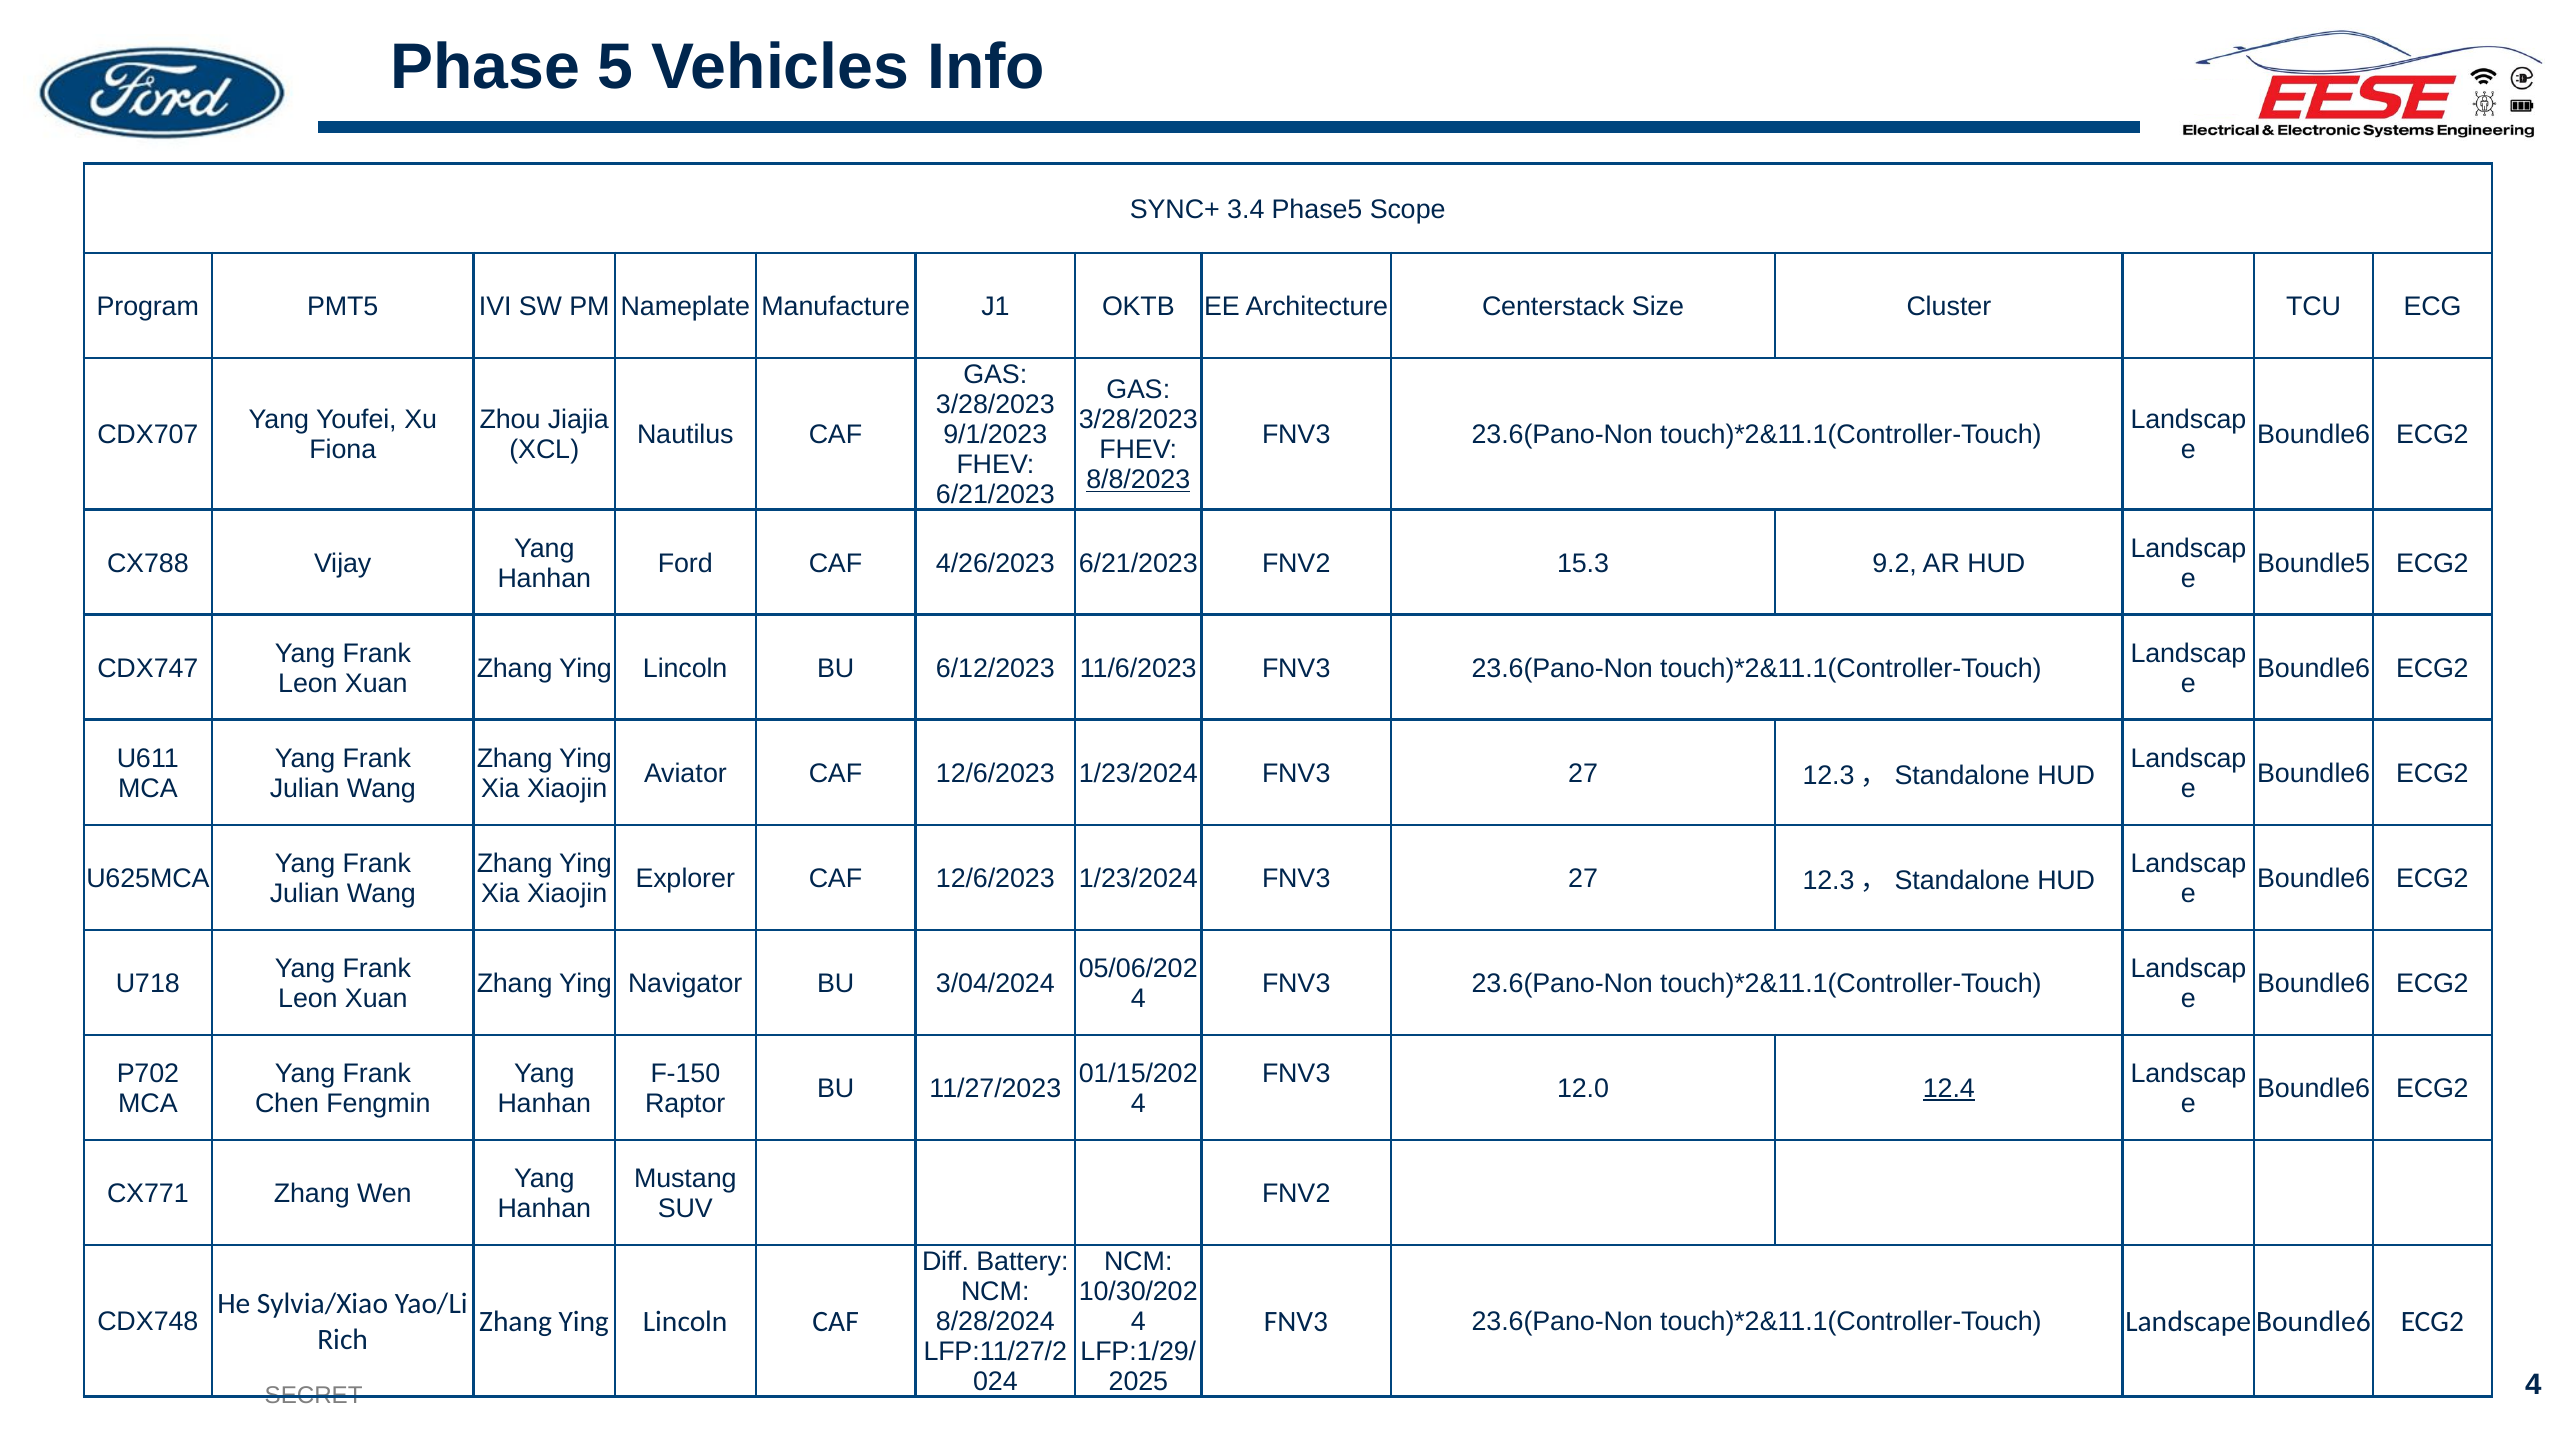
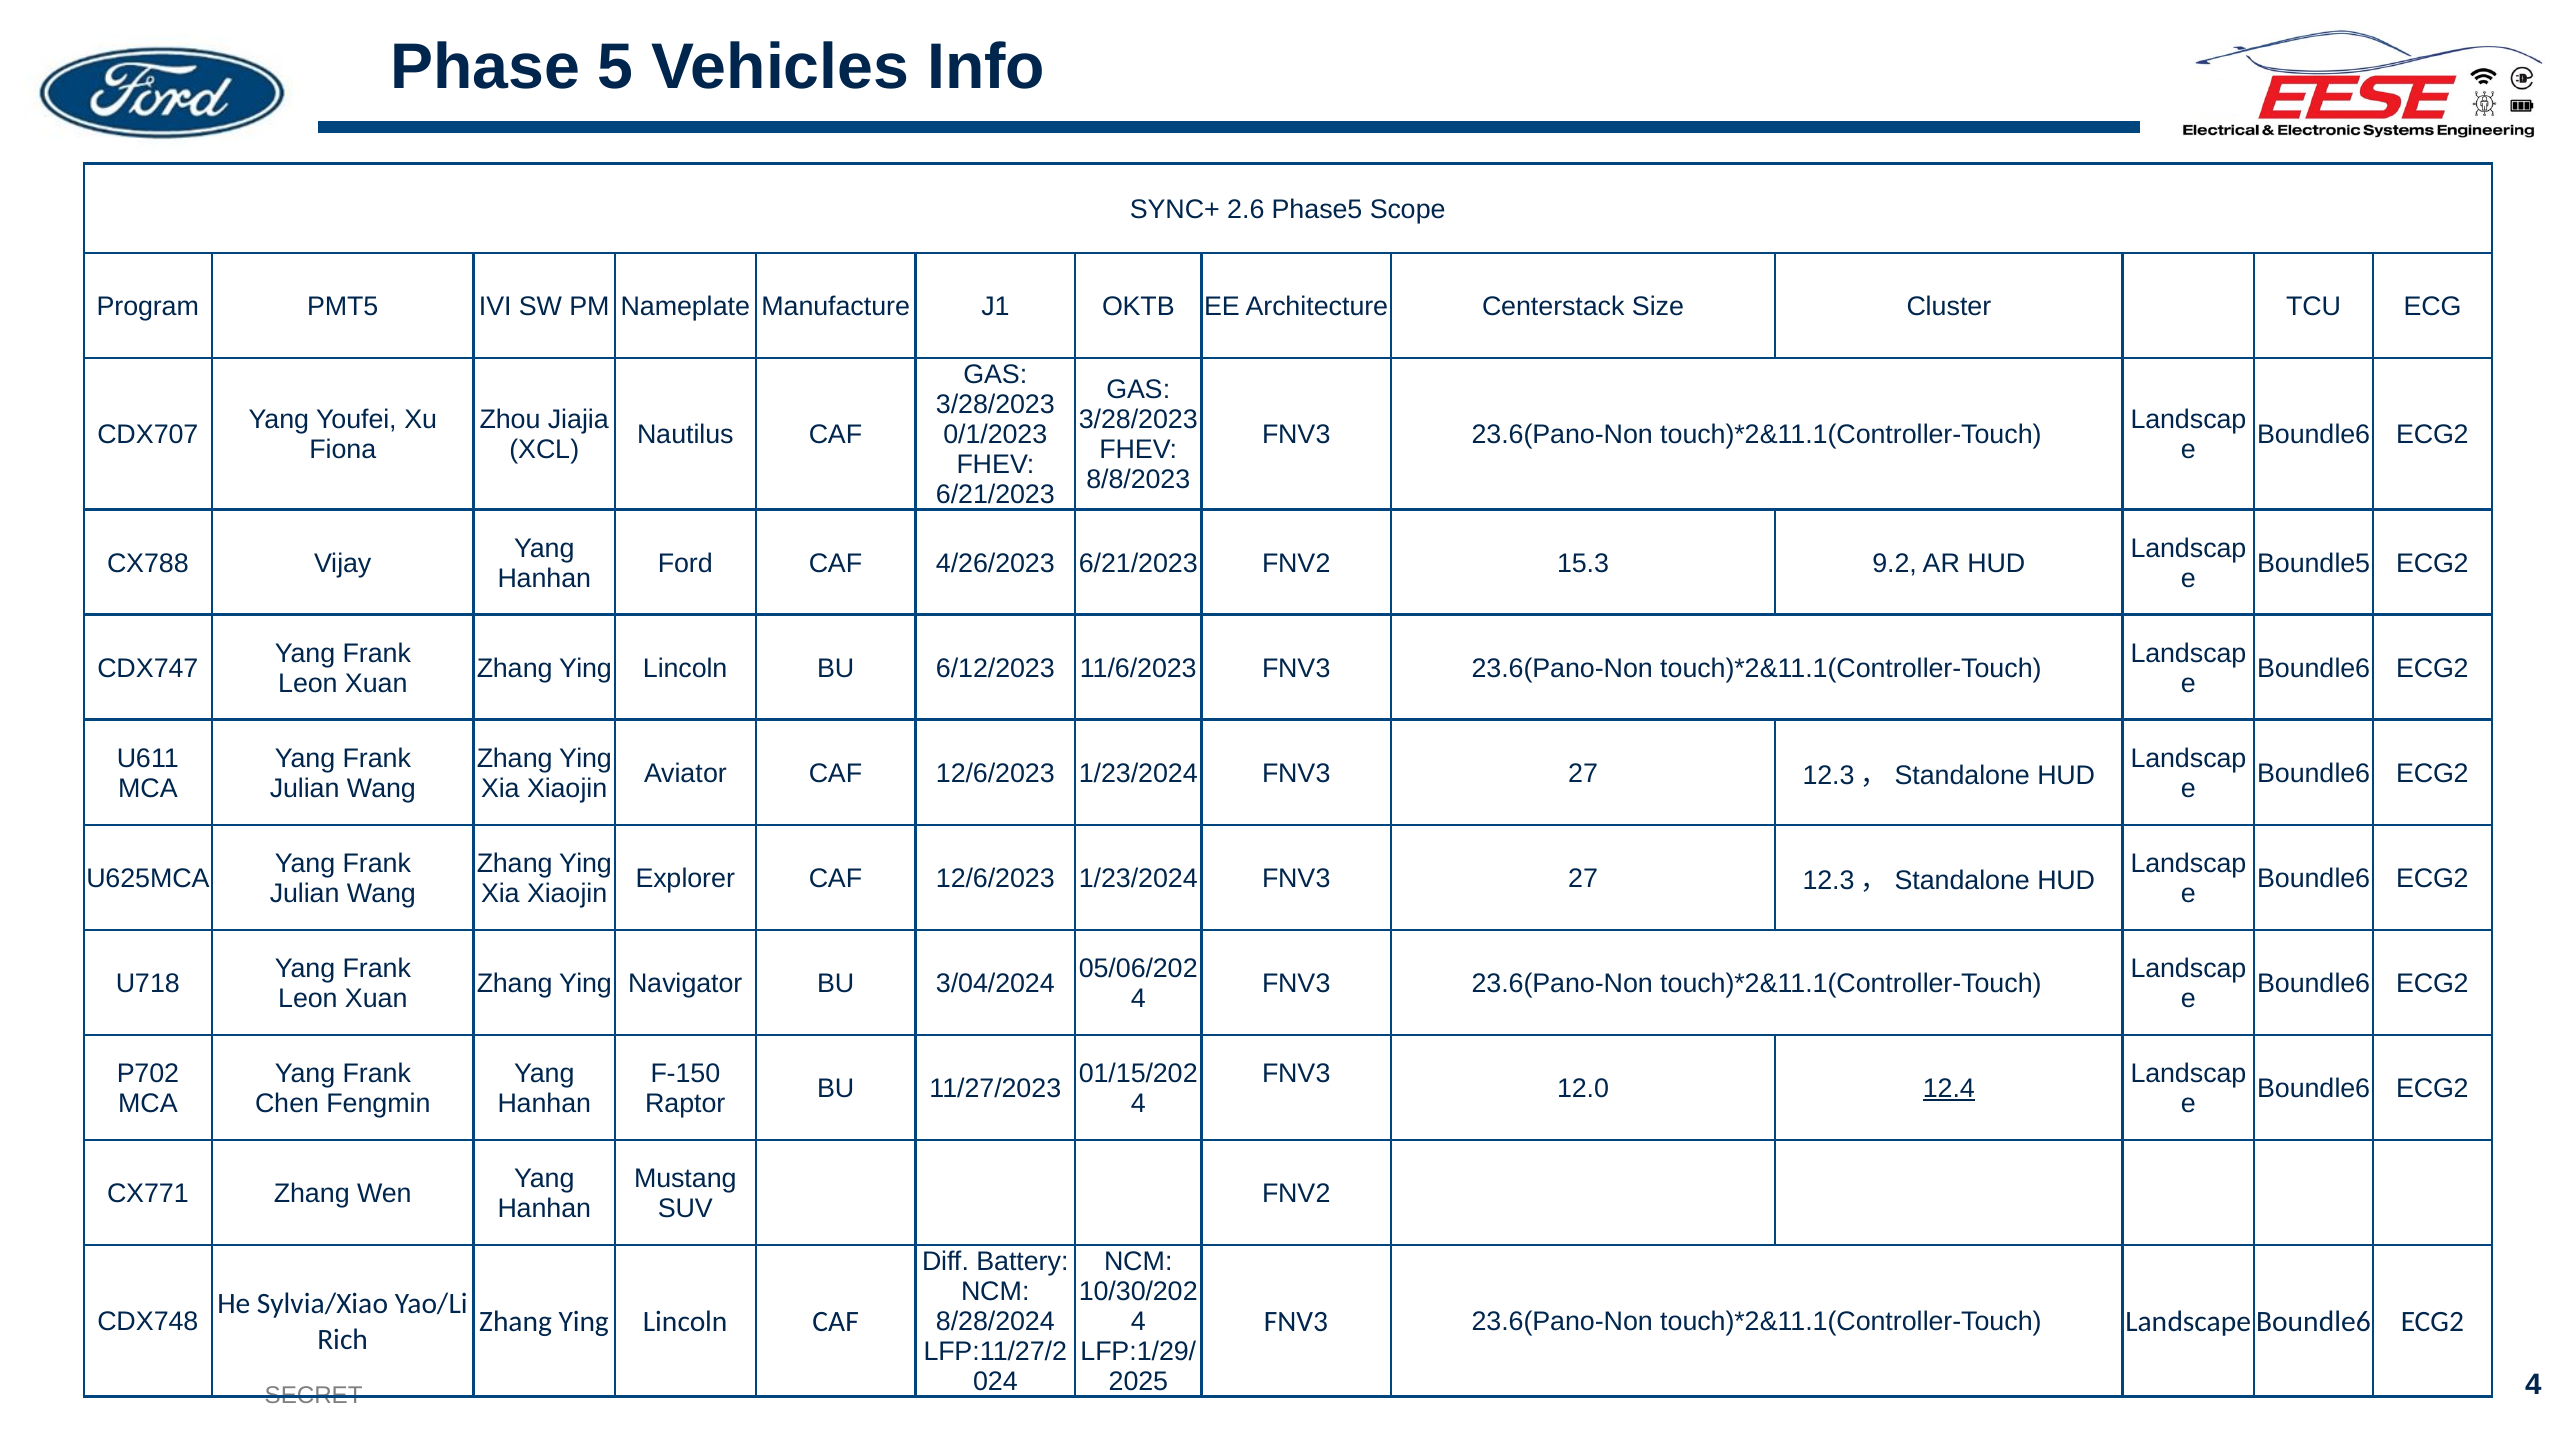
3.4: 3.4 -> 2.6 (1246, 209)
9/1/2023: 9/1/2023 -> 0/1/2023 (995, 435)
8/8/2023 underline: present -> none (1138, 480)
